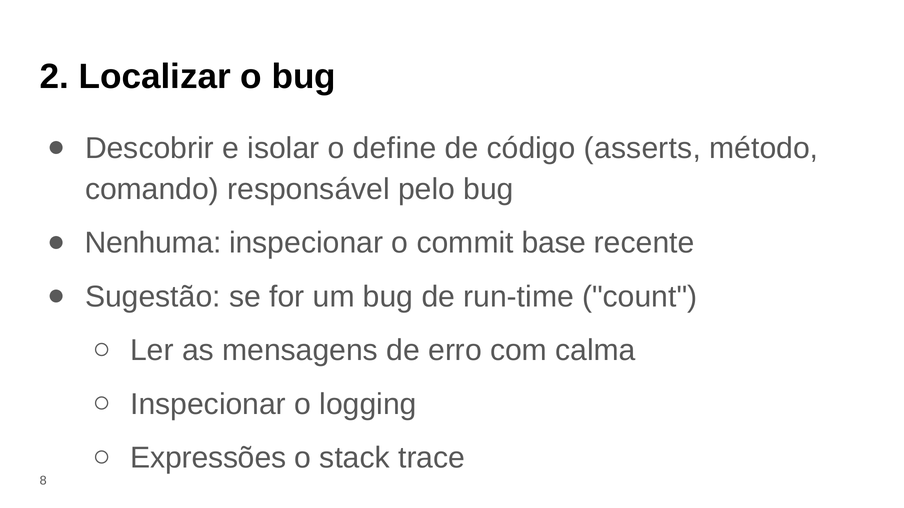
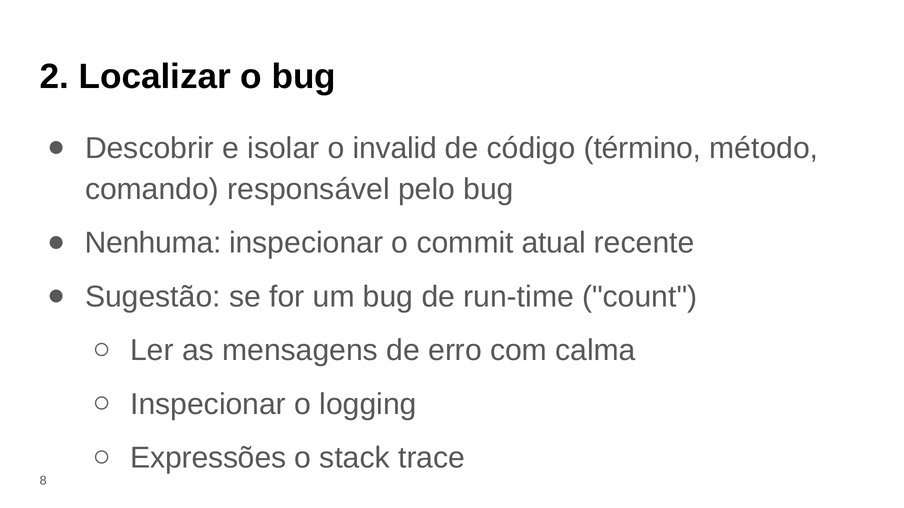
define: define -> invalid (395, 148)
asserts: asserts -> término (643, 148)
base: base -> atual (554, 243)
